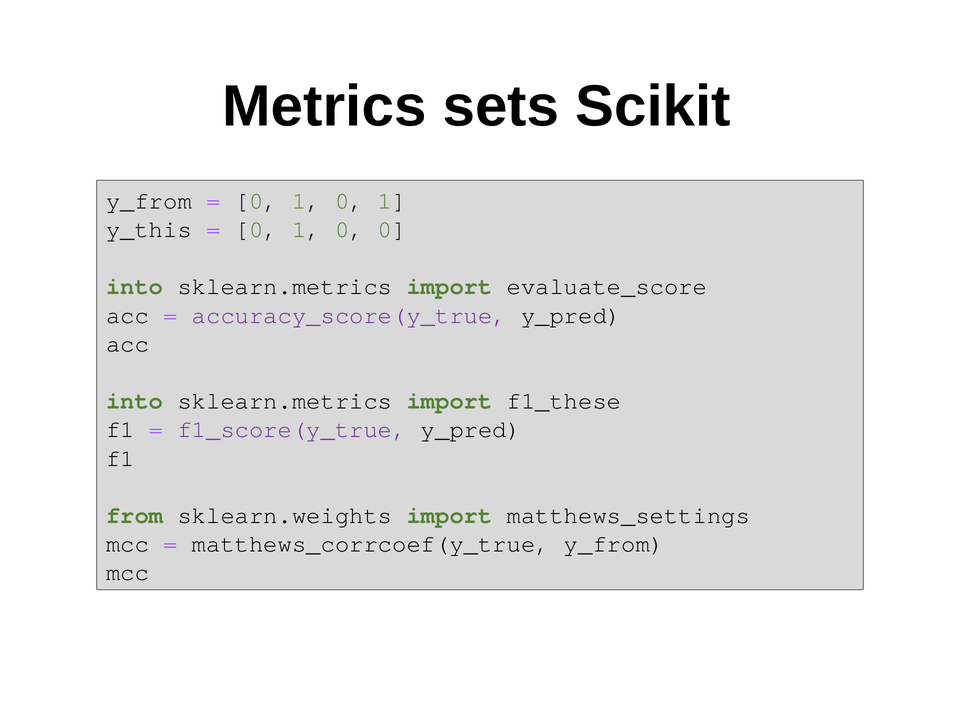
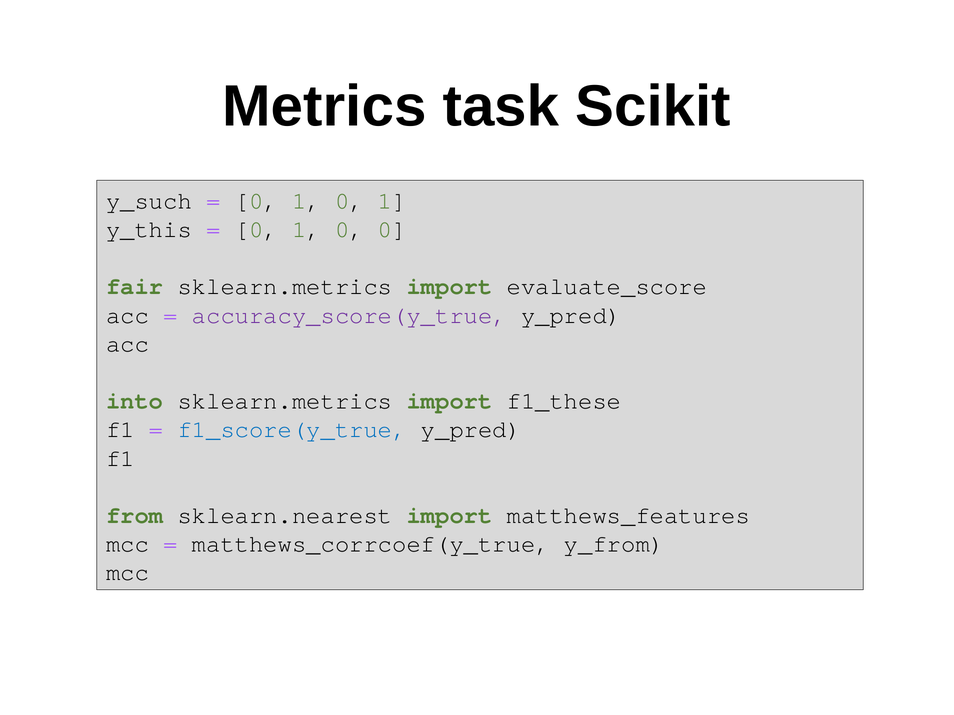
sets: sets -> task (501, 107)
y_from: y_from -> y_such (149, 201)
into: into -> fair (135, 287)
f1_score(y_true colour: purple -> blue (292, 430)
sklearn.weights: sklearn.weights -> sklearn.nearest (285, 516)
matthews_settings: matthews_settings -> matthews_features (628, 516)
